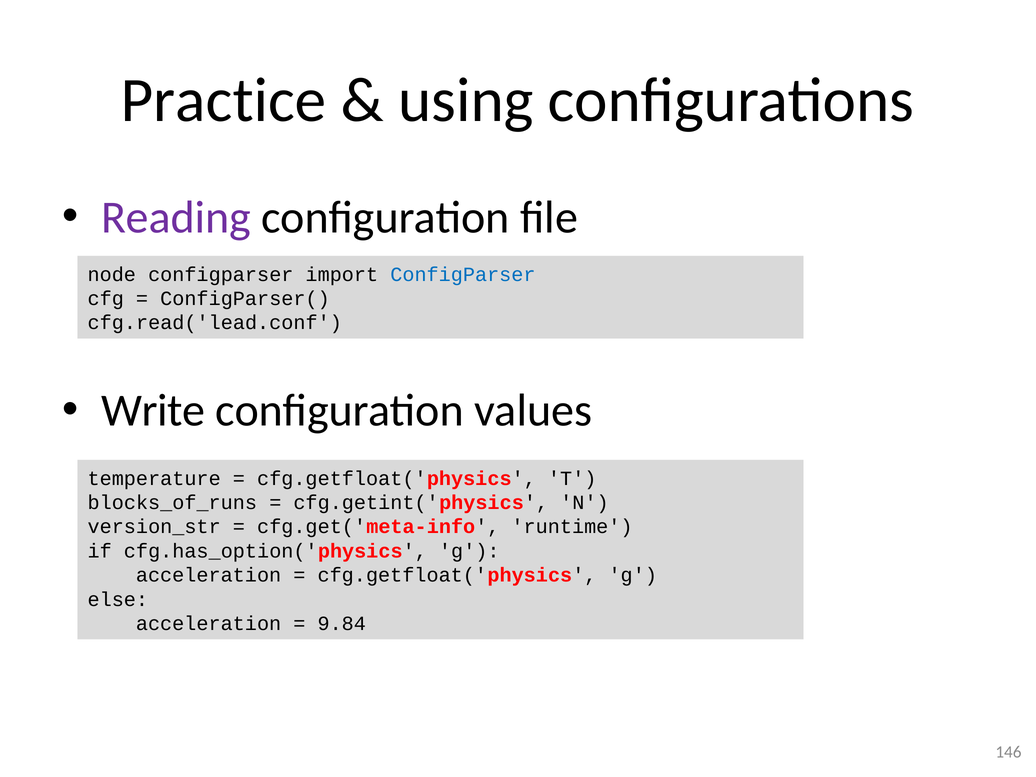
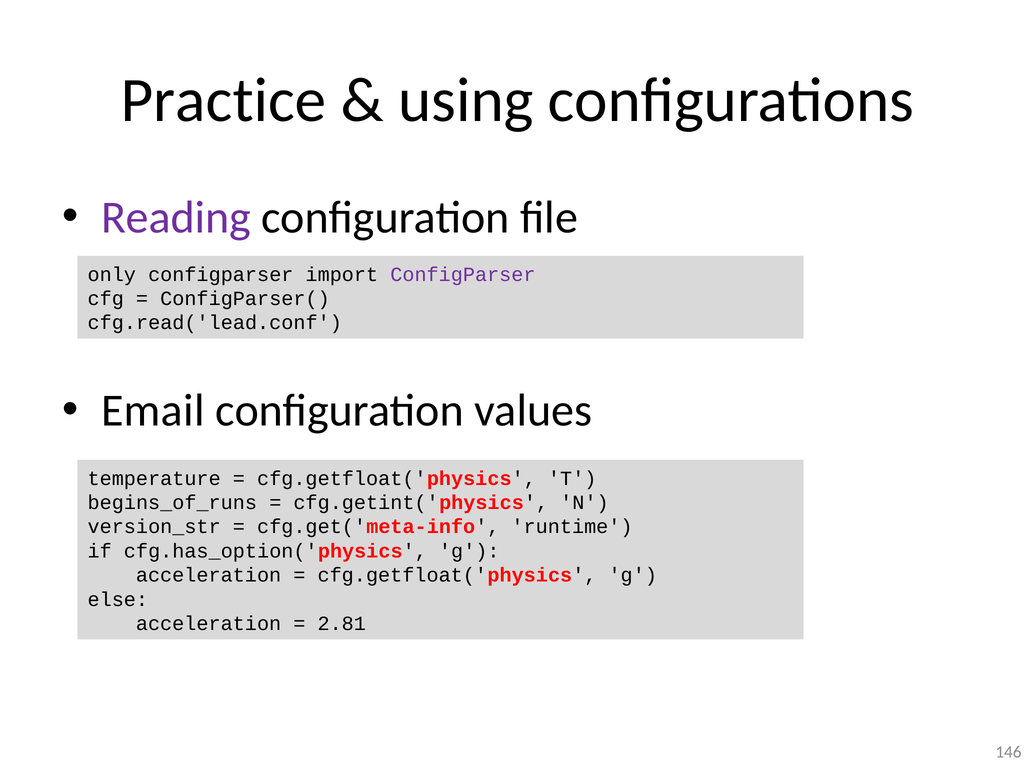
node: node -> only (112, 274)
ConfigParser colour: blue -> purple (463, 274)
Write: Write -> Email (153, 411)
blocks_of_runs: blocks_of_runs -> begins_of_runs (172, 503)
9.84: 9.84 -> 2.81 (342, 624)
